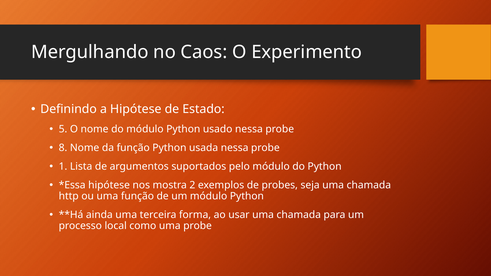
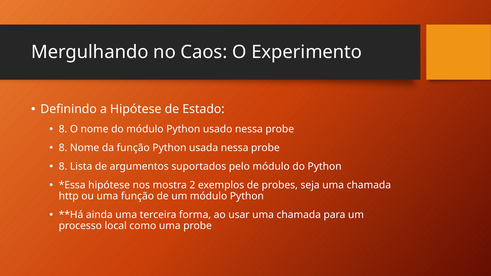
5: 5 -> 8 (63, 129)
1: 1 -> 8 (63, 167)
